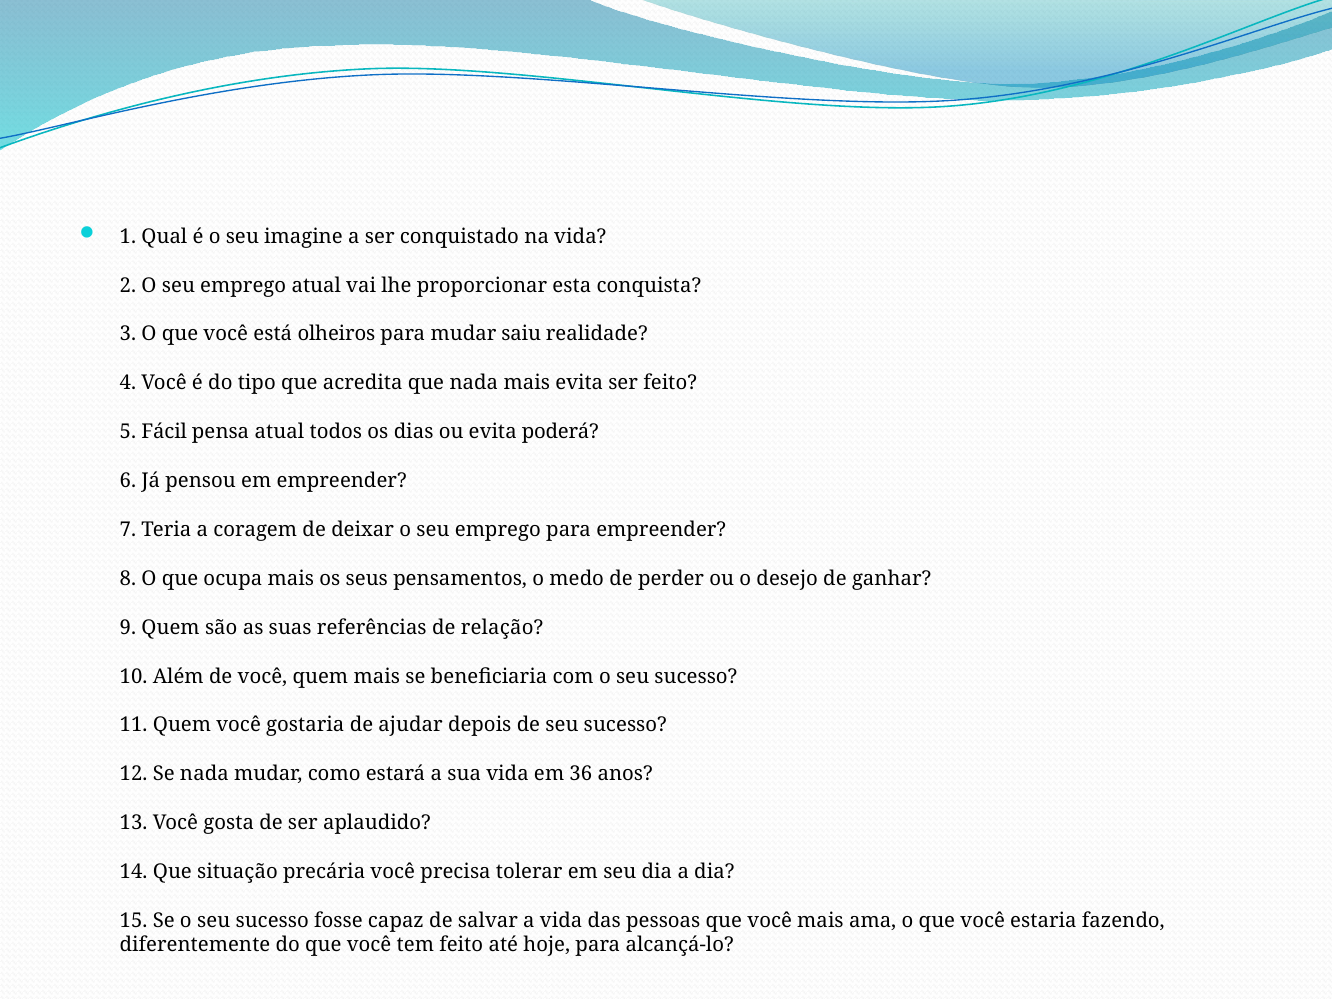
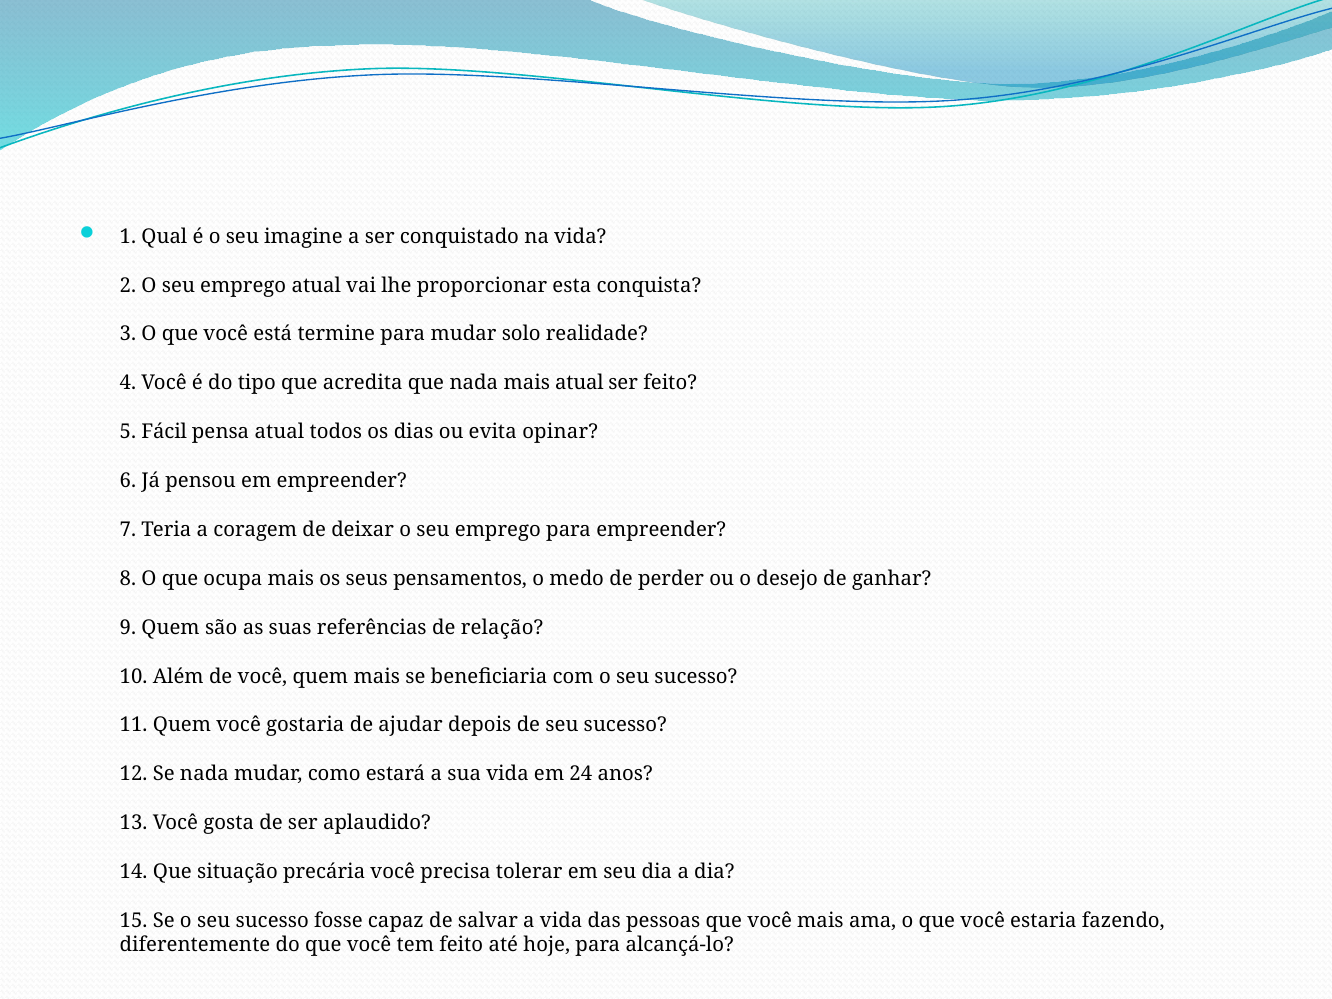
olheiros: olheiros -> termine (336, 334)
saiu: saiu -> solo (521, 334)
mais evita: evita -> atual (579, 383)
poderá: poderá -> opinar (560, 432)
36: 36 -> 24 (581, 774)
